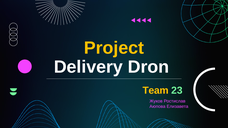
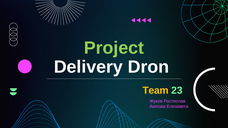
Project colour: yellow -> light green (114, 48)
